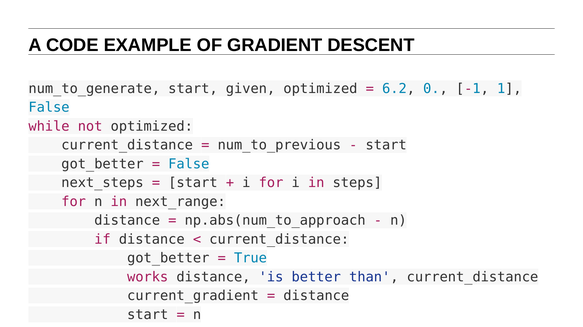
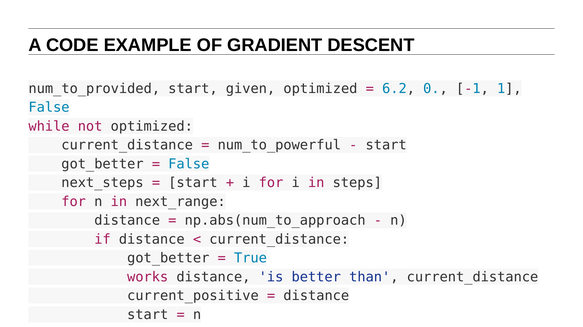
num_to_generate: num_to_generate -> num_to_provided (94, 89)
num_to_previous: num_to_previous -> num_to_powerful (279, 145)
current_gradient: current_gradient -> current_positive (193, 296)
